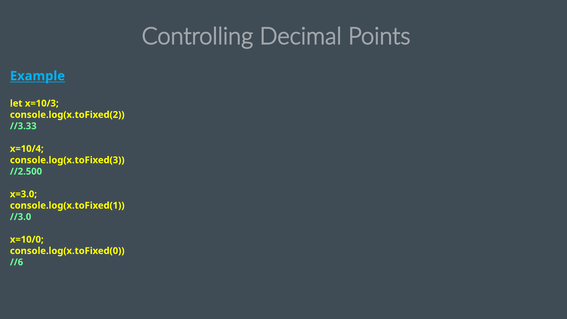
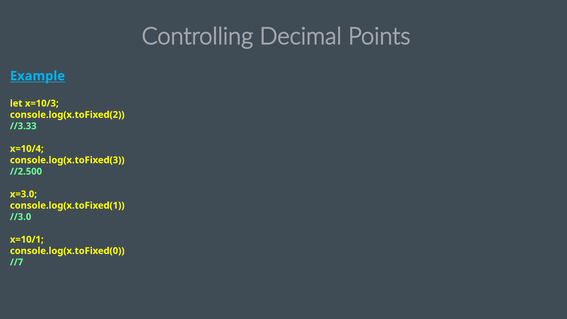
x=10/0: x=10/0 -> x=10/1 (27, 239)
//6: //6 -> //7 (17, 262)
